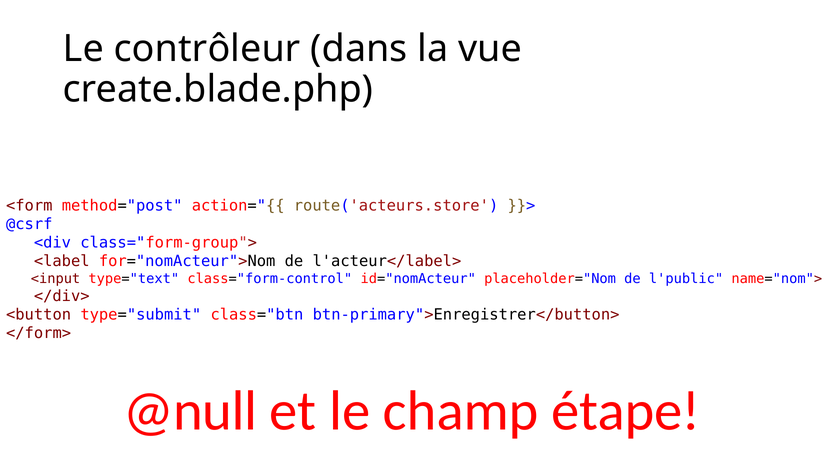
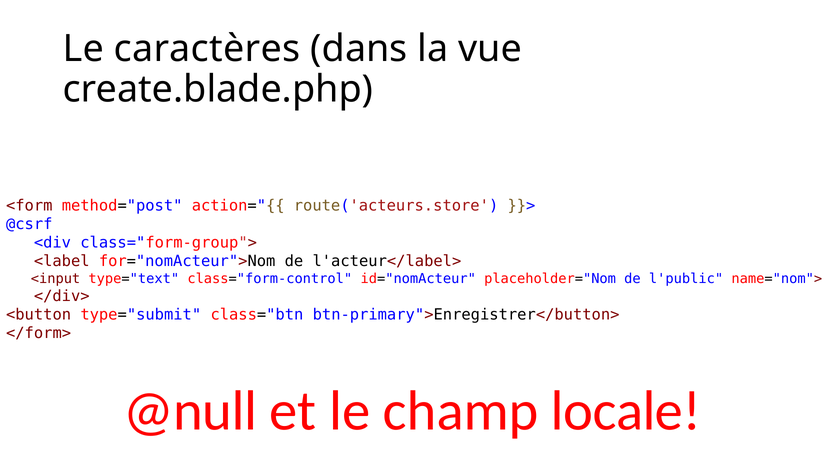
contrôleur: contrôleur -> caractères (207, 49)
étape: étape -> locale (626, 412)
